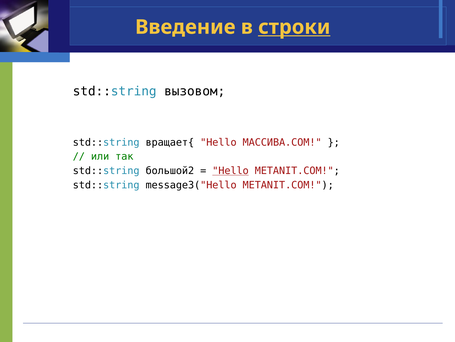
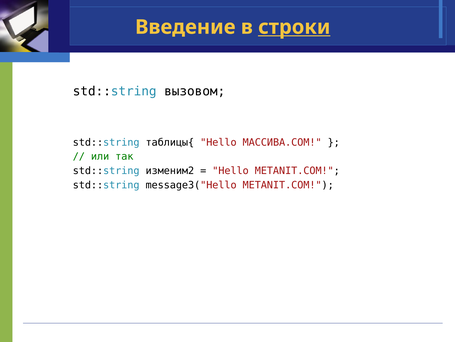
вращает{: вращает{ -> таблицы{ (170, 142)
большой2: большой2 -> изменим2 (170, 170)
Hello underline: present -> none (231, 170)
